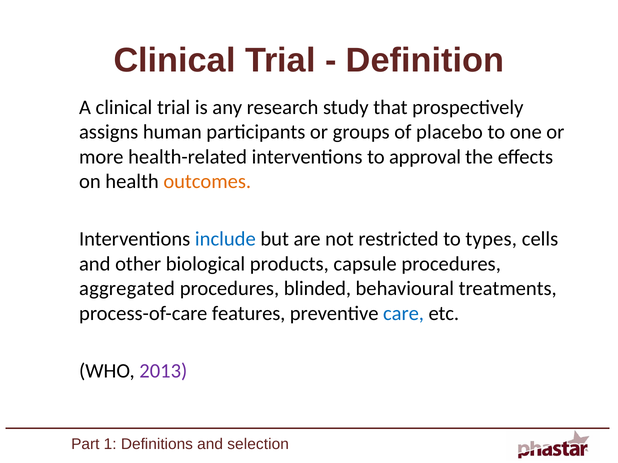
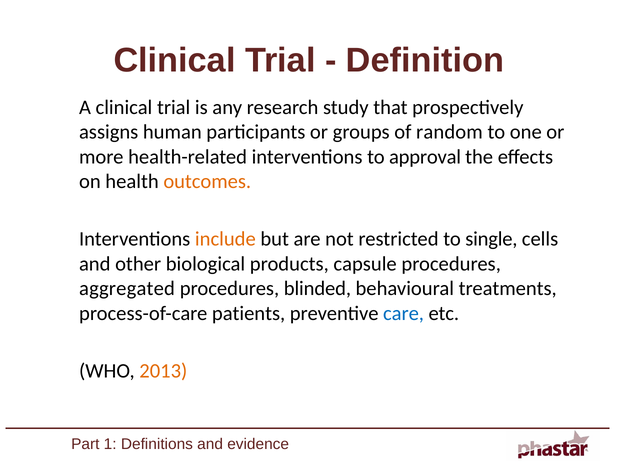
placebo: placebo -> random (449, 132)
include colour: blue -> orange (225, 239)
types: types -> single (491, 239)
features: features -> patients (249, 314)
2013 colour: purple -> orange (163, 371)
selection: selection -> evidence (258, 445)
